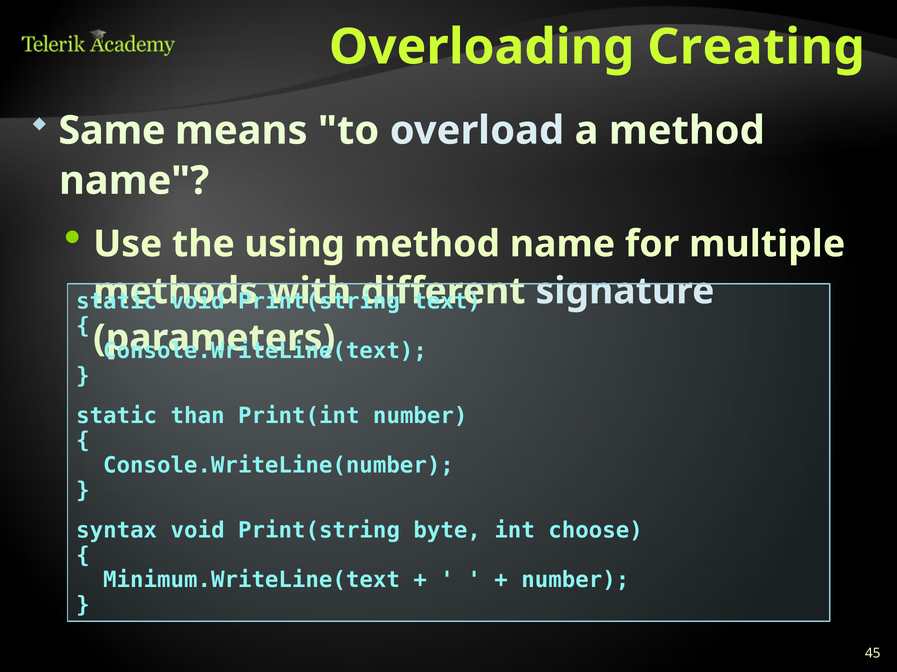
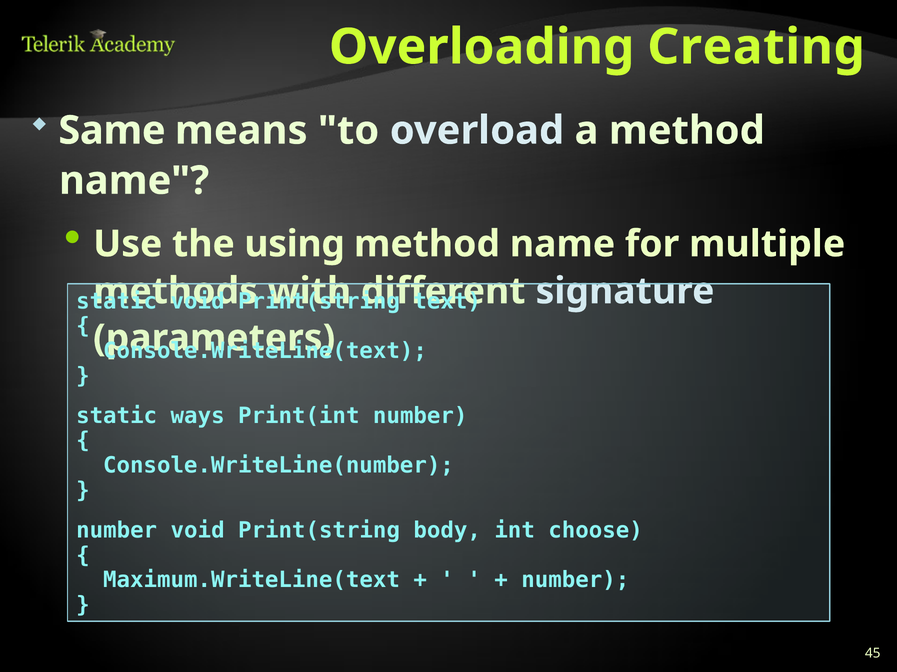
than: than -> ways (198, 416)
syntax: syntax -> number (117, 531)
byte: byte -> body (447, 531)
Minimum.WriteLine(text: Minimum.WriteLine(text -> Maximum.WriteLine(text (252, 581)
